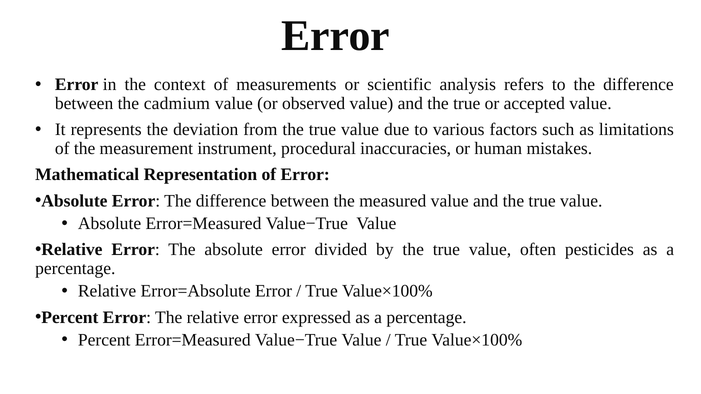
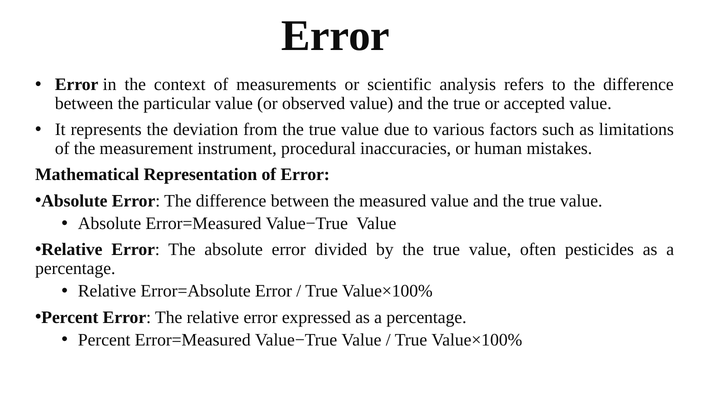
cadmium: cadmium -> particular (177, 103)
